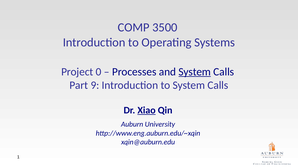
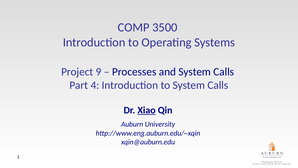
0: 0 -> 9 (99, 72)
System underline: present -> none (195, 72)
9: 9 -> 4 (95, 85)
